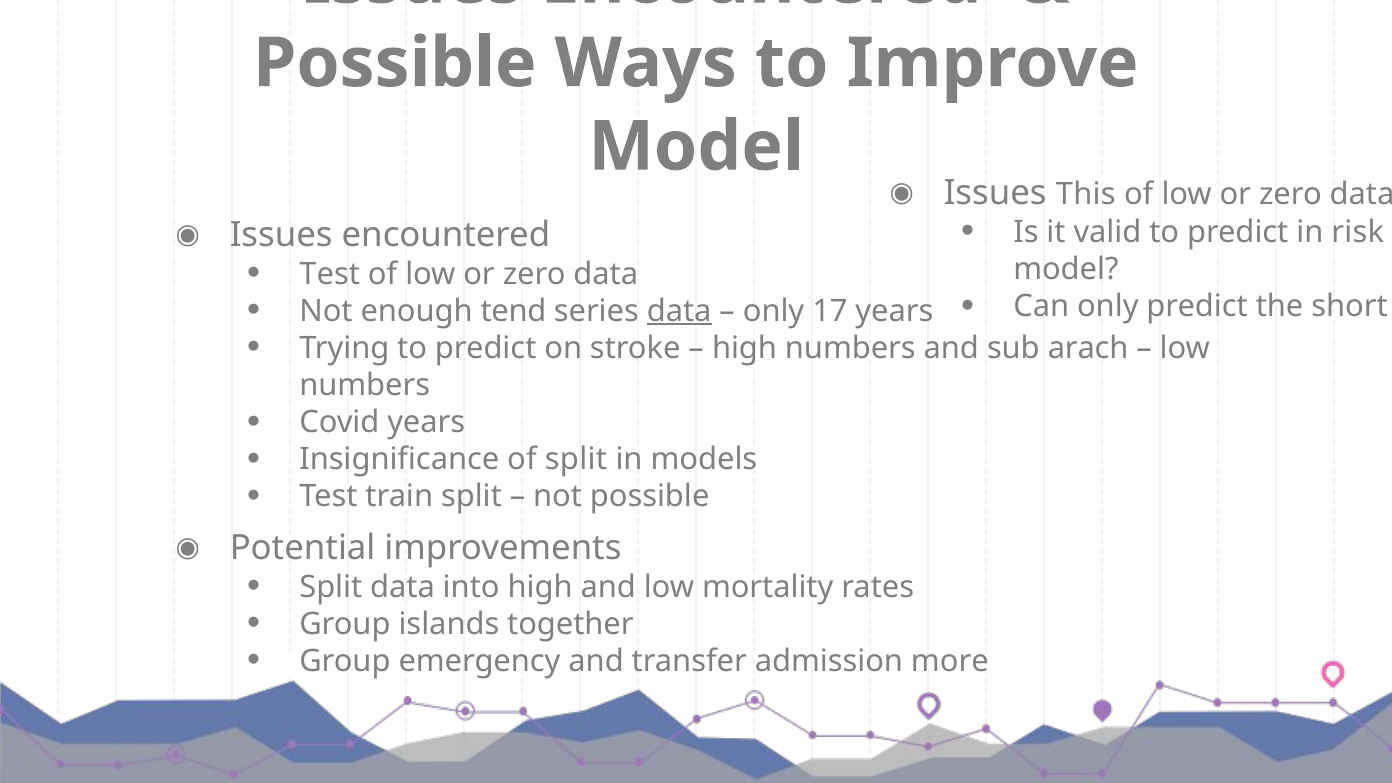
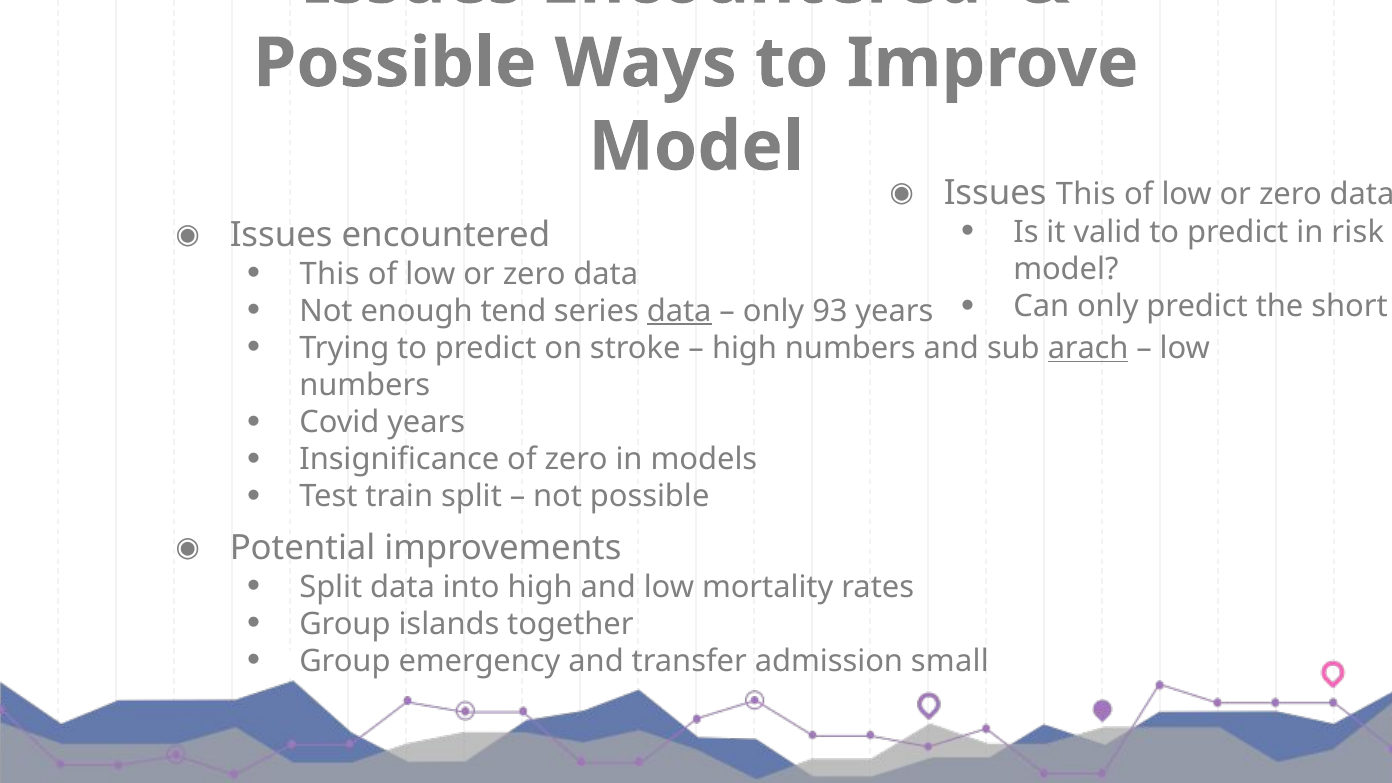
Test: Test -> This (330, 274)
17: 17 -> 93 (830, 311)
arach underline: none -> present (1088, 348)
of split: split -> zero (576, 460)
more: more -> small (950, 661)
